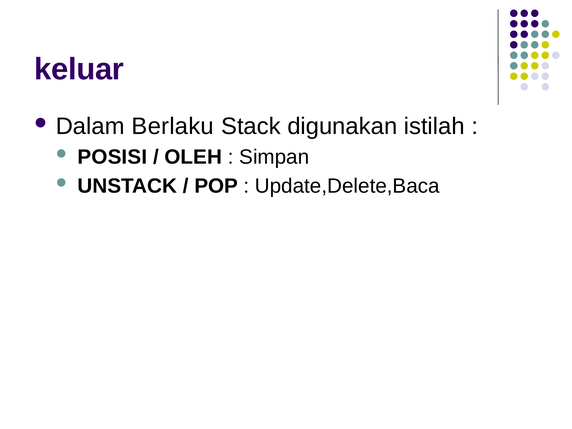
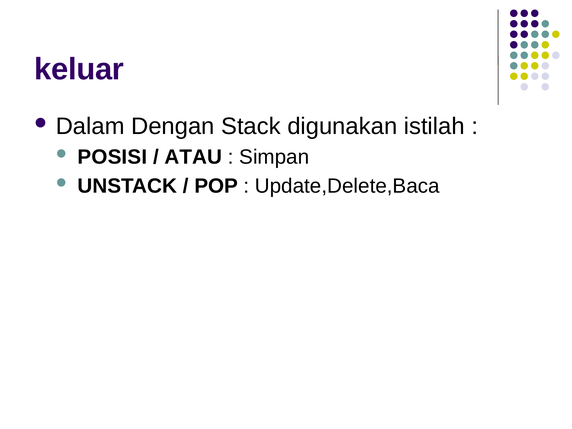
Berlaku: Berlaku -> Dengan (173, 126)
OLEH: OLEH -> ATAU (193, 157)
